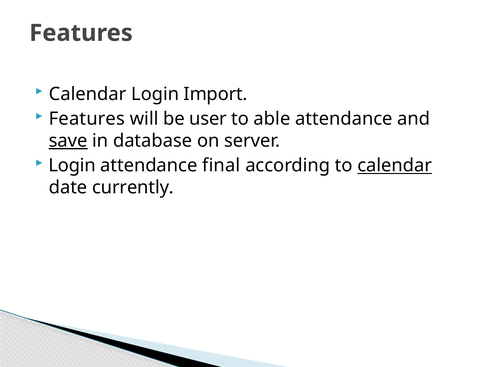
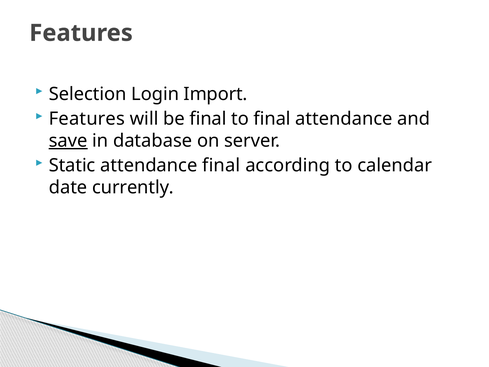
Calendar: Calendar -> Selection (88, 94)
be user: user -> final (208, 119)
to able: able -> final (272, 119)
Login: Login -> Static (72, 165)
calendar underline: present -> none (395, 165)
